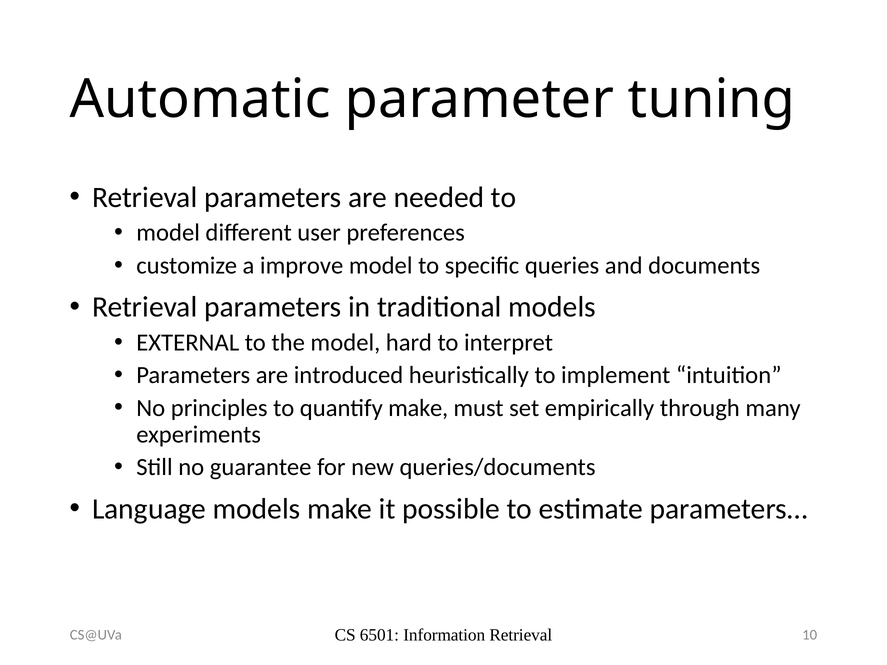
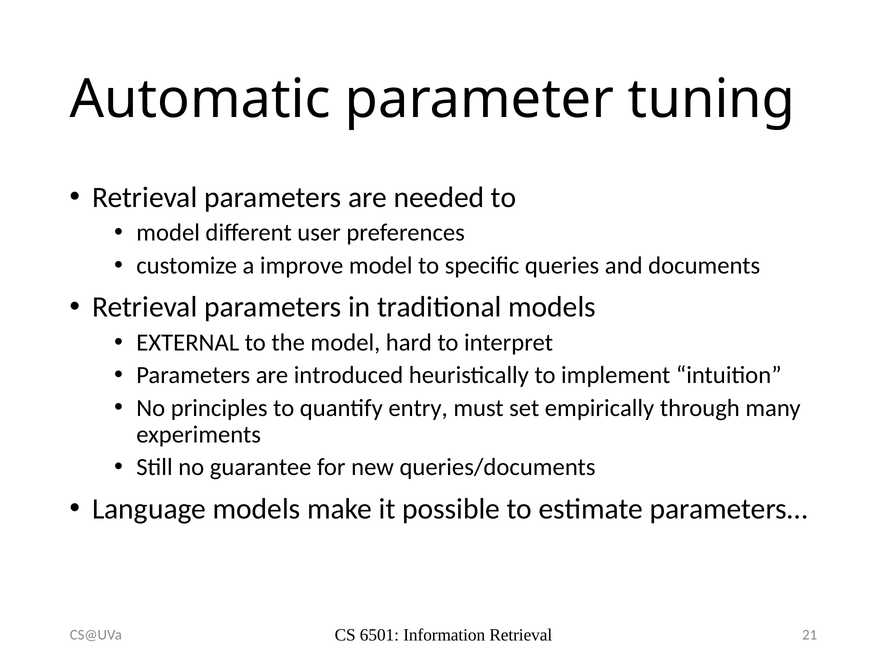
quantify make: make -> entry (418, 408)
10: 10 -> 21 (810, 635)
